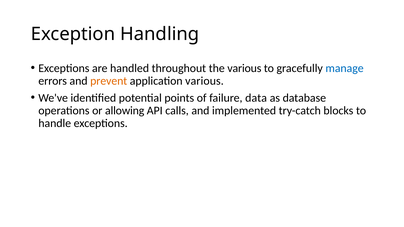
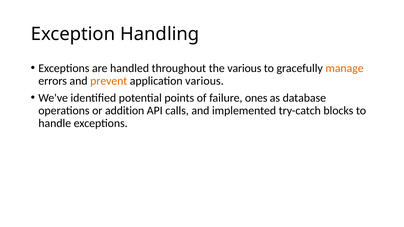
manage colour: blue -> orange (345, 68)
data: data -> ones (256, 98)
allowing: allowing -> addition (125, 111)
